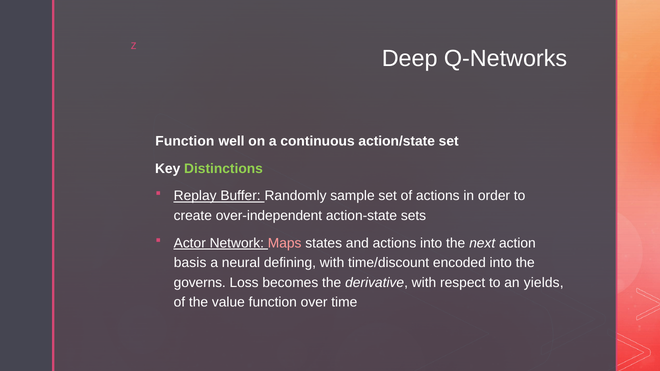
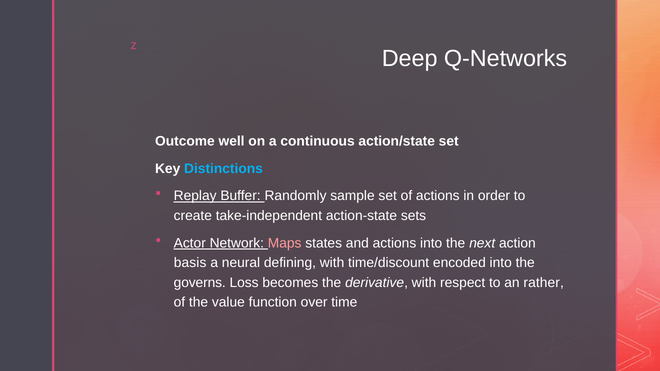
Function: Function -> Outcome (185, 141)
Distinctions colour: light green -> light blue (223, 169)
over-independent: over-independent -> take-independent (269, 216)
yields: yields -> rather (544, 283)
